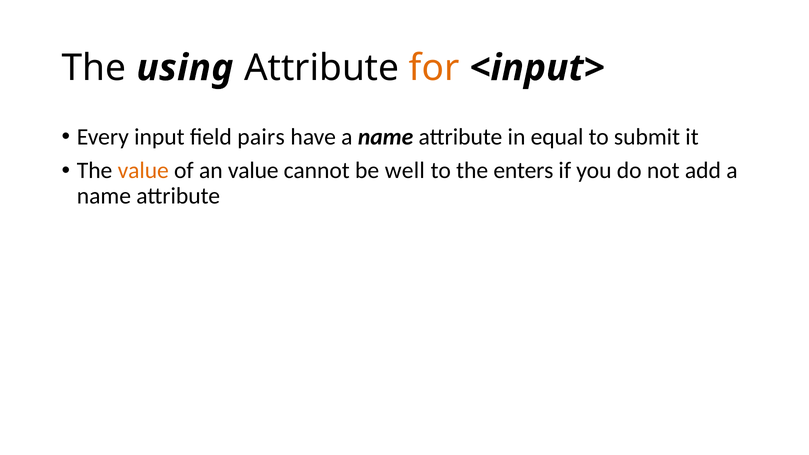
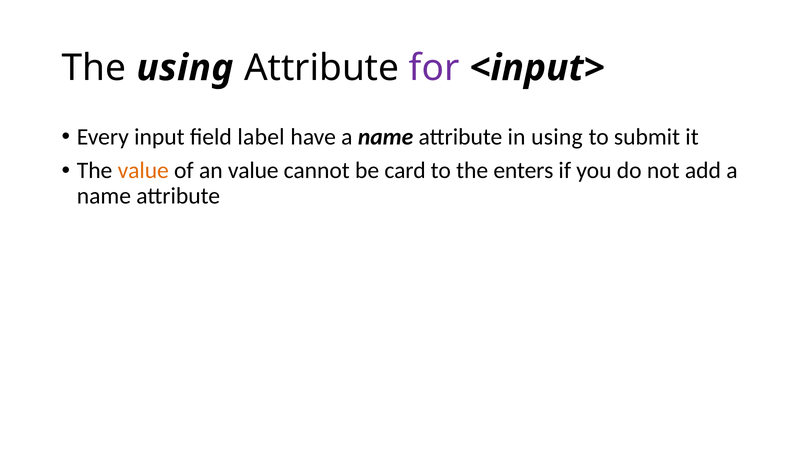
for colour: orange -> purple (434, 68)
pairs: pairs -> label (261, 137)
in equal: equal -> using (557, 137)
well: well -> card (405, 171)
